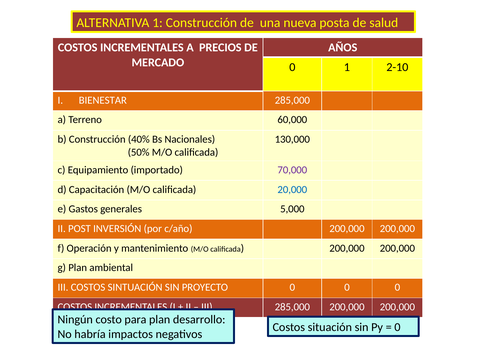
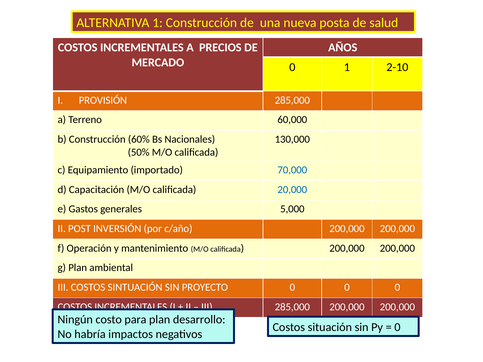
BIENESTAR: BIENESTAR -> PROVISIÓN (103, 100)
40%: 40% -> 60% (139, 139)
70,000 colour: purple -> blue (292, 170)
